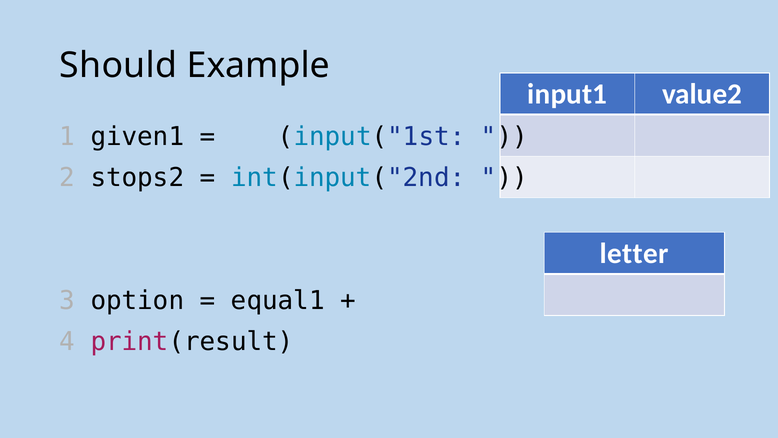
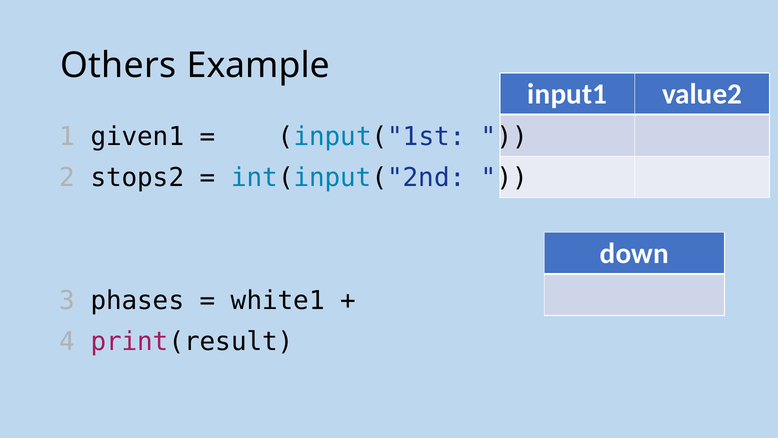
Should: Should -> Others (118, 65)
letter: letter -> down (634, 253)
option: option -> phases (137, 300)
equal1: equal1 -> white1 (278, 300)
